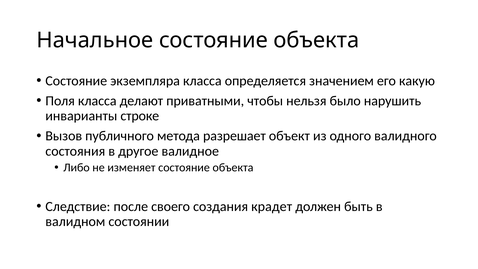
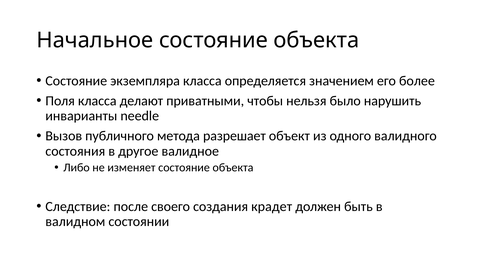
какую: какую -> более (417, 81)
строке: строке -> needle (140, 116)
